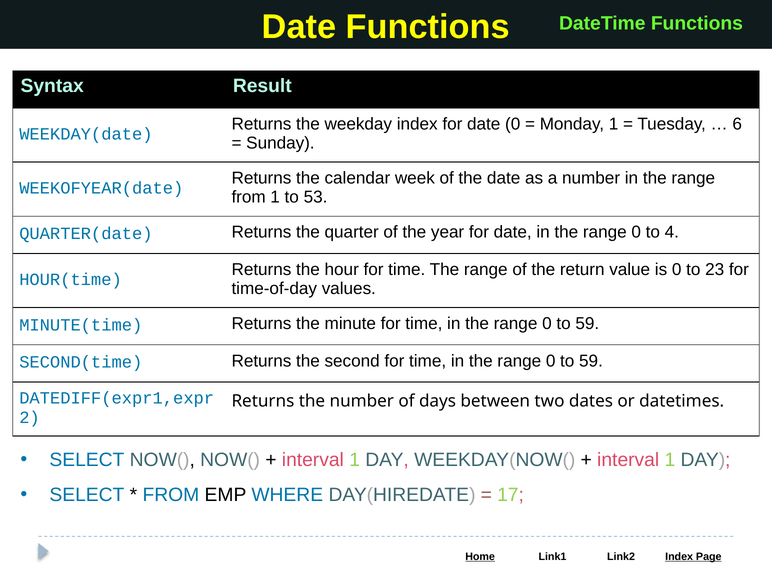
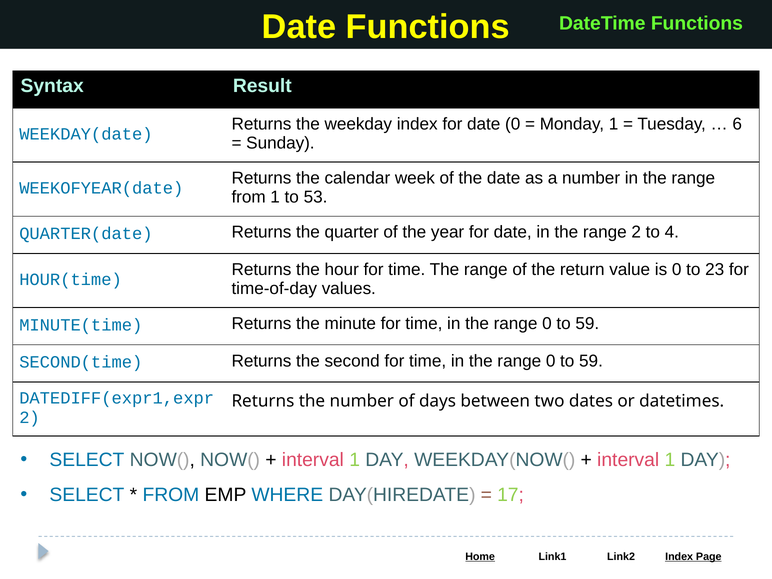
0: 0 -> 2 (636, 232)
